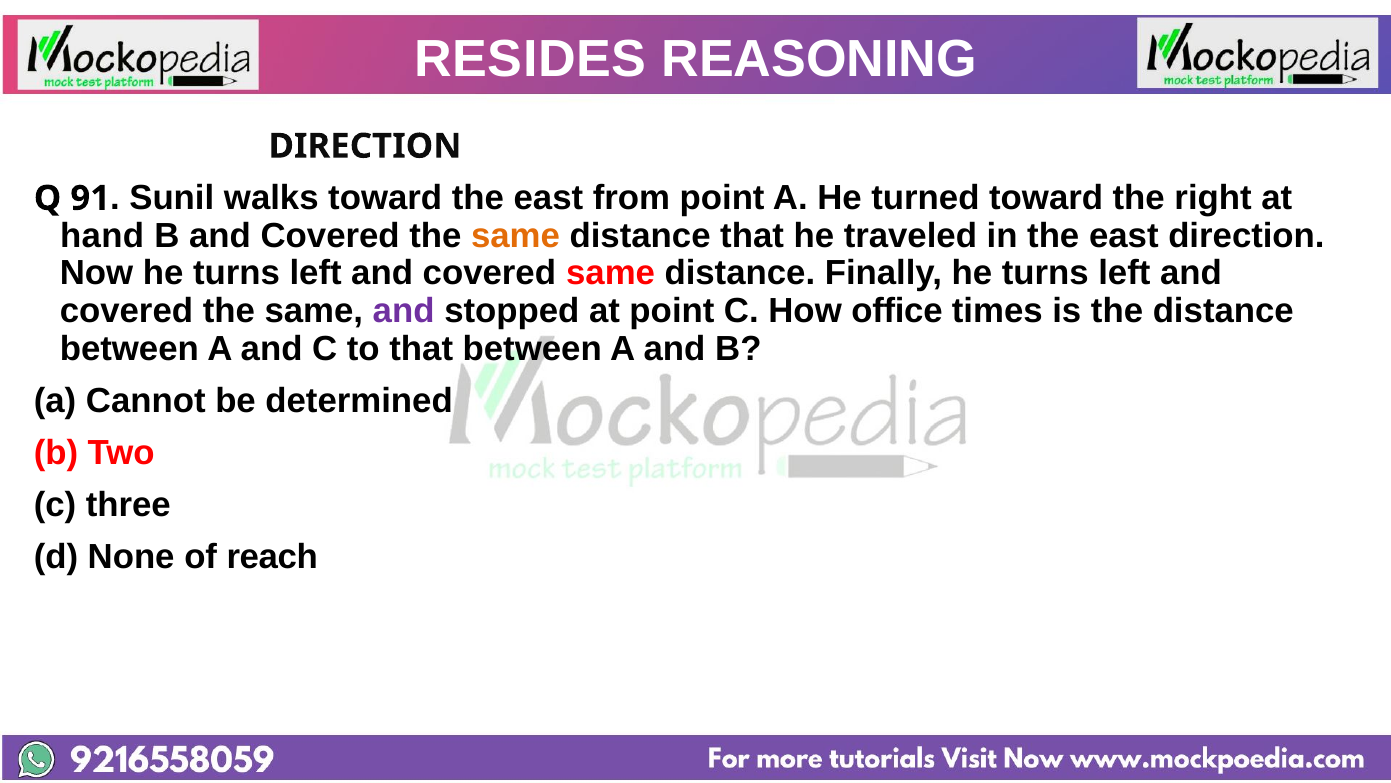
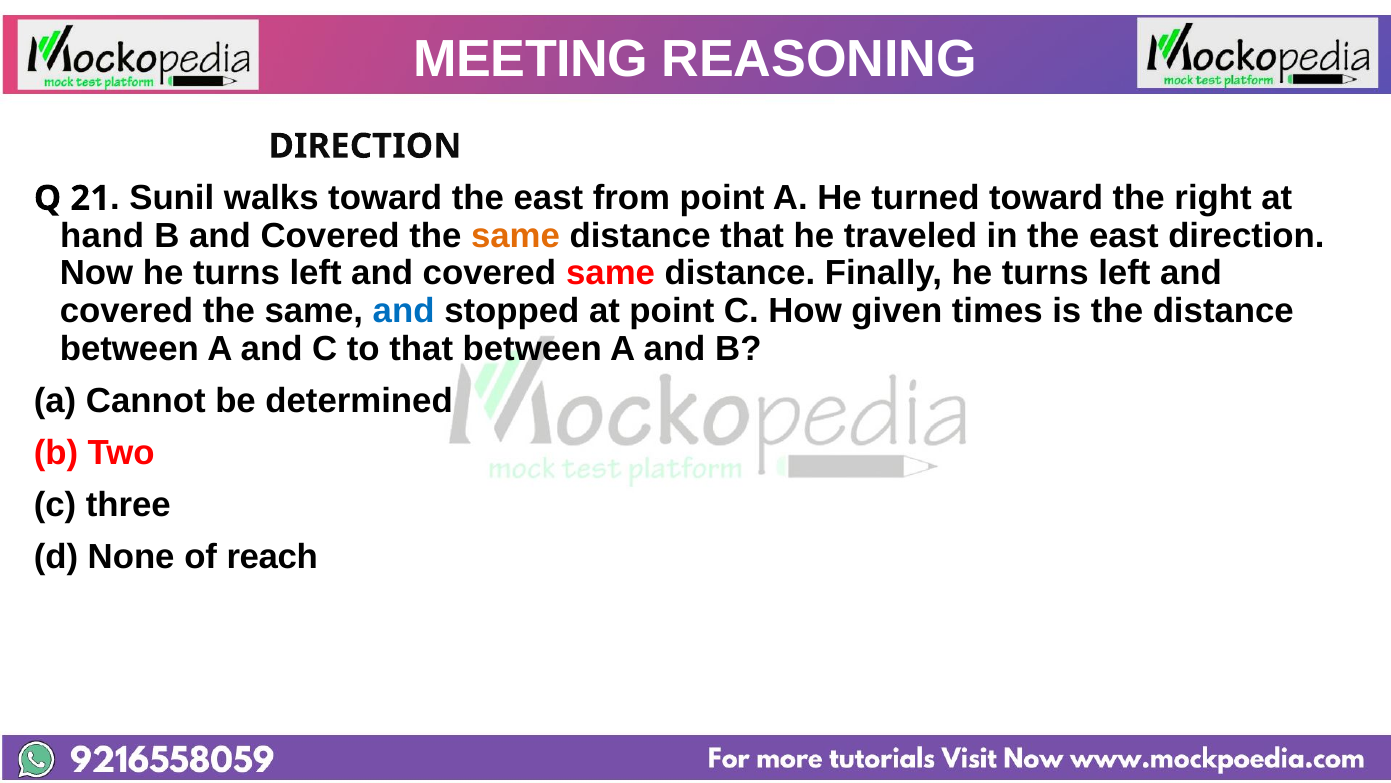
RESIDES: RESIDES -> MEETING (531, 60)
91: 91 -> 21 (90, 198)
and colour: purple -> blue (404, 311)
office: office -> given (897, 311)
